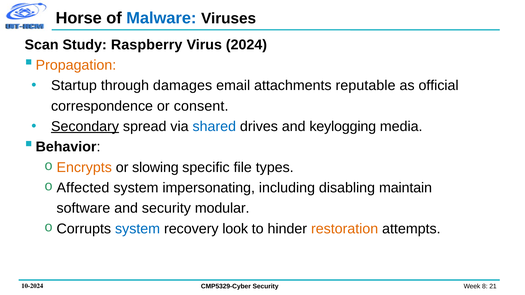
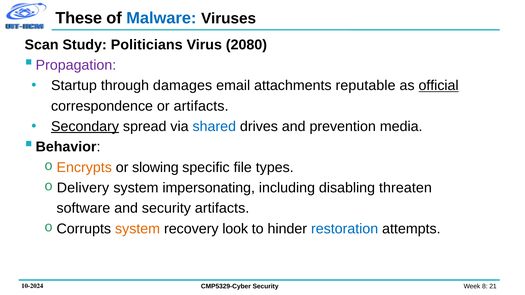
Horse: Horse -> These (79, 18)
Raspberry: Raspberry -> Politicians (147, 45)
2024: 2024 -> 2080 (246, 45)
Propagation colour: orange -> purple (76, 65)
official underline: none -> present (439, 86)
or consent: consent -> artifacts (201, 106)
keylogging: keylogging -> prevention (343, 127)
Affected: Affected -> Delivery (83, 188)
maintain: maintain -> threaten (405, 188)
security modular: modular -> artifacts (222, 208)
system colour: blue -> orange (138, 229)
restoration colour: orange -> blue (345, 229)
